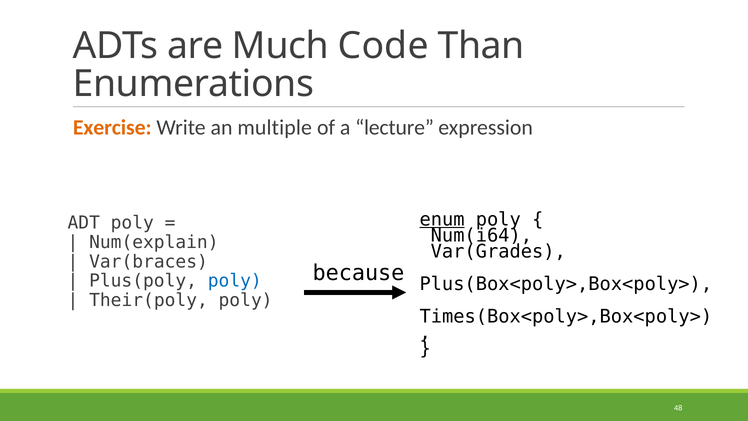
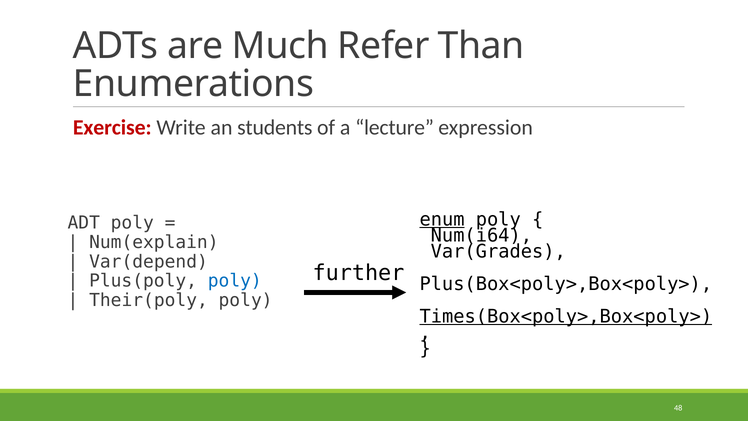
Code: Code -> Refer (384, 46)
Exercise colour: orange -> red (112, 128)
multiple: multiple -> students (275, 128)
Var(braces: Var(braces -> Var(depend (148, 261)
because: because -> further (358, 273)
Times(Box<poly>,Box<poly> underline: none -> present (566, 316)
